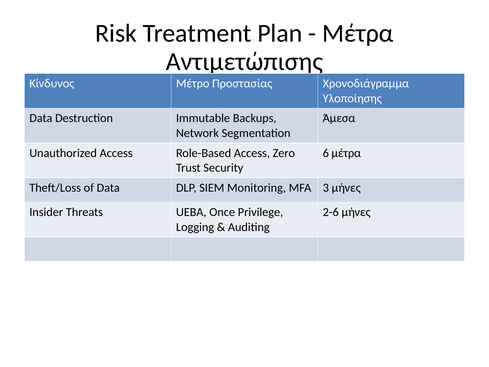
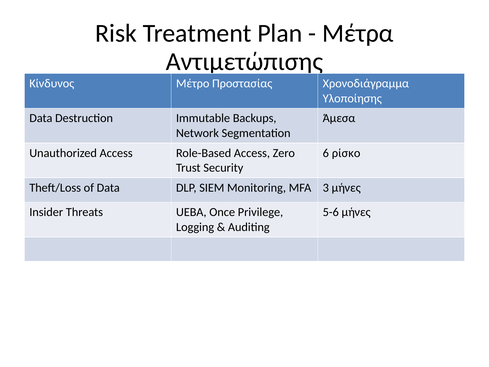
6 μέτρα: μέτρα -> ρίσκο (346, 153)
2-6: 2-6 -> 5-6 (331, 212)
